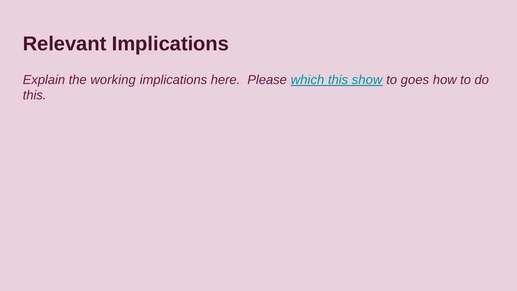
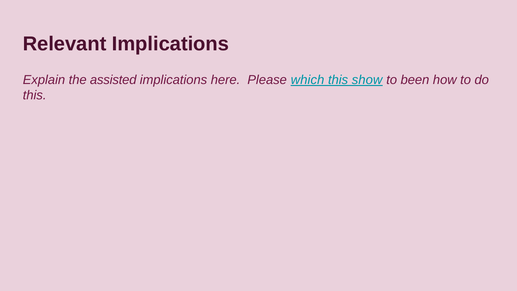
working: working -> assisted (113, 80)
goes: goes -> been (415, 80)
